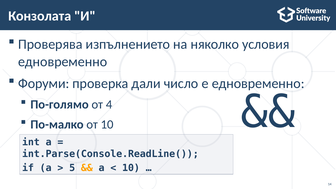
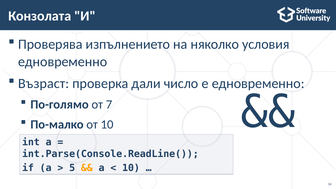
Форуми: Форуми -> Възраст (44, 84)
4: 4 -> 7 (109, 104)
